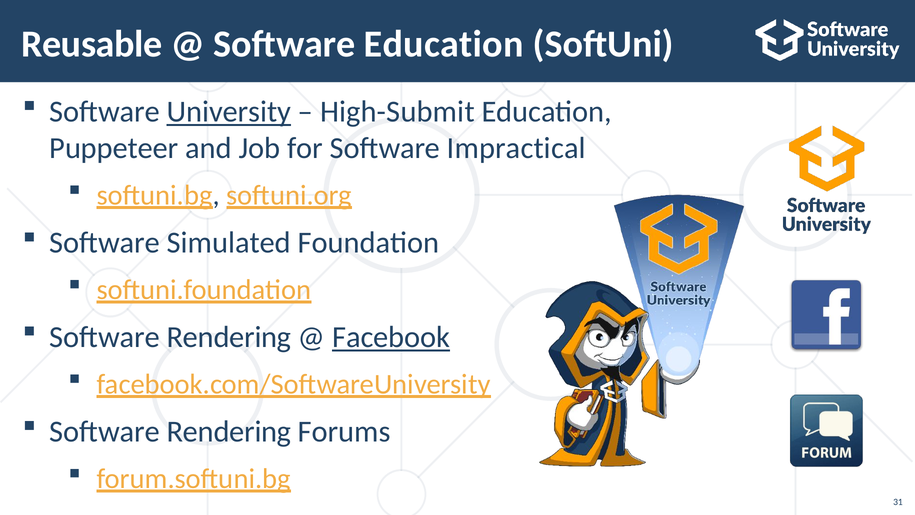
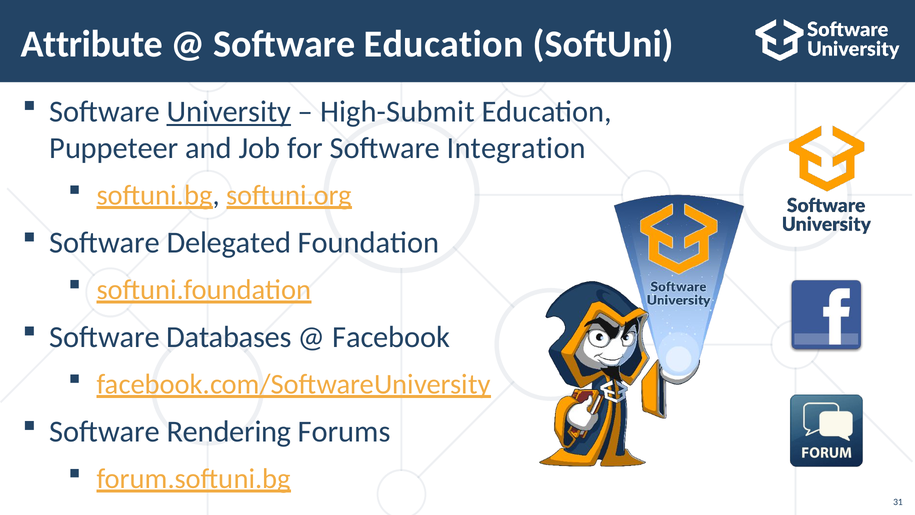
Reusable: Reusable -> Attribute (92, 44)
Impractical: Impractical -> Integration (516, 148)
Simulated: Simulated -> Delegated (229, 243)
Rendering: Rendering -> Databases (229, 337)
Facebook underline: present -> none (391, 337)
